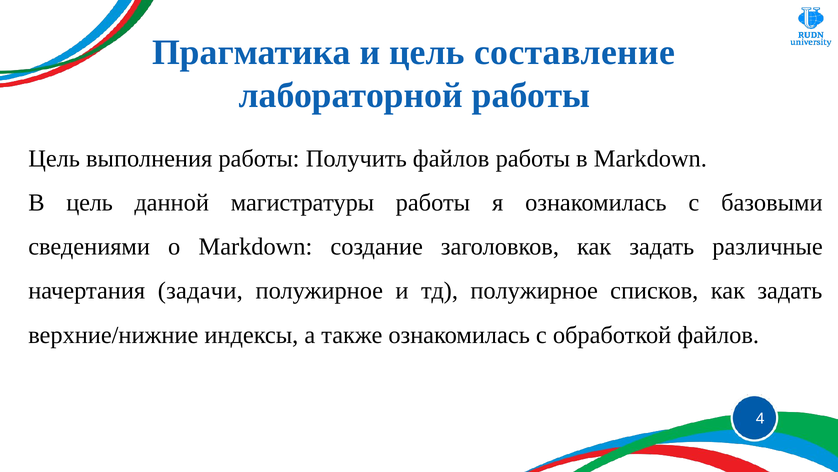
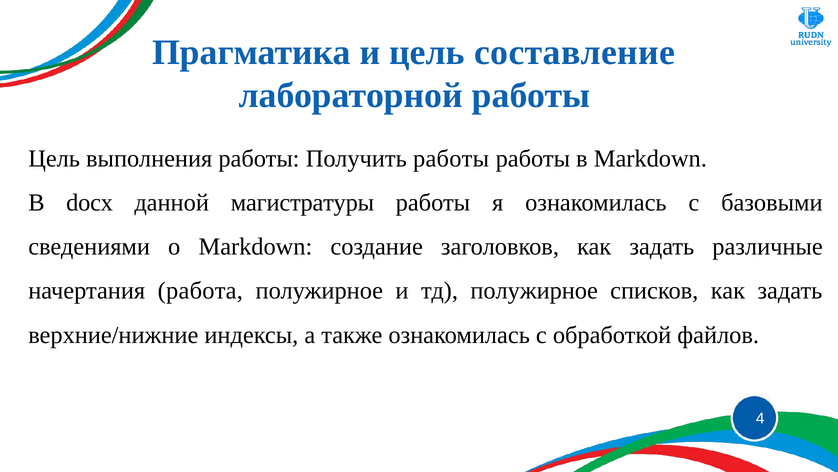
Получить файлов: файлов -> работы (451, 158)
В цель: цель -> docx (90, 202)
задачи: задачи -> работа (200, 290)
